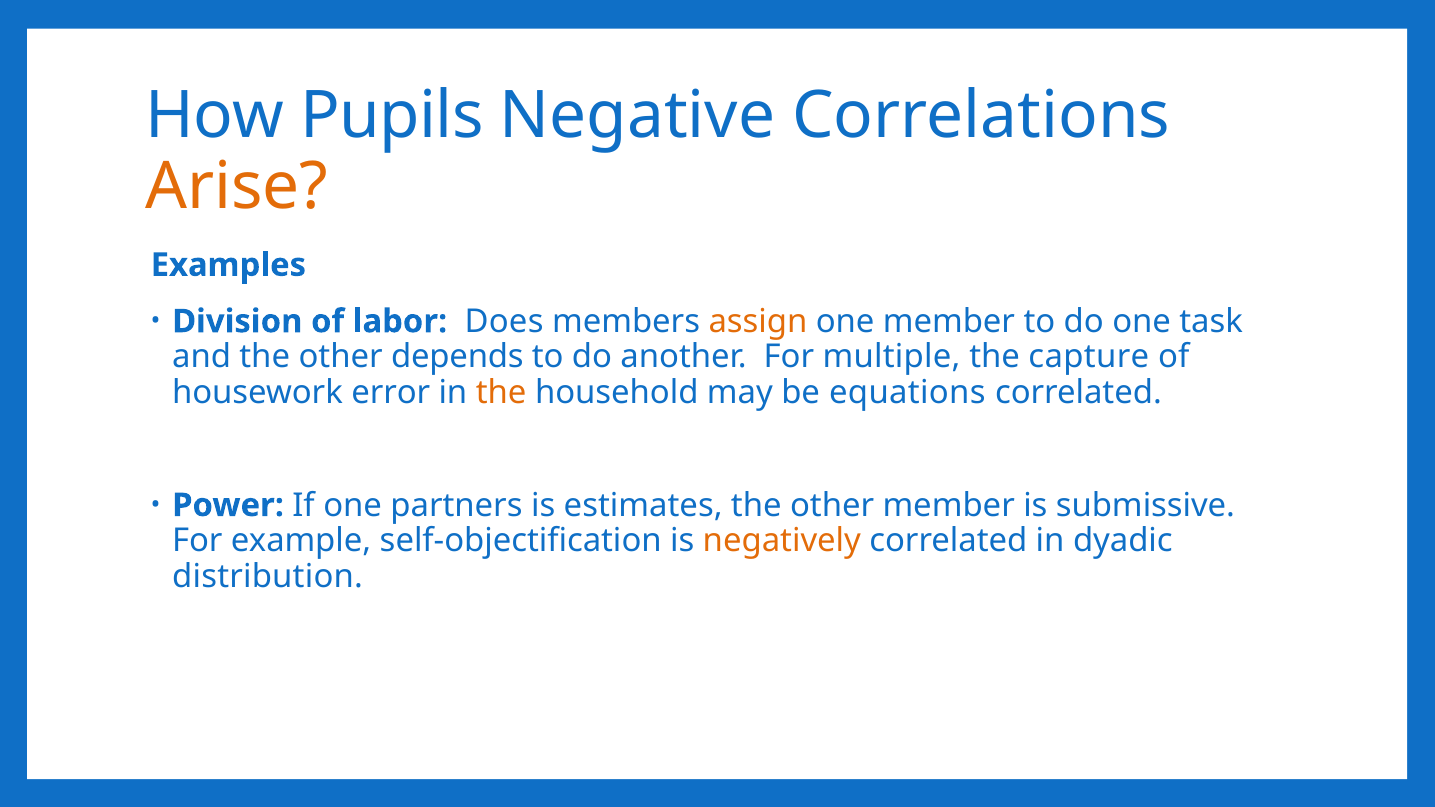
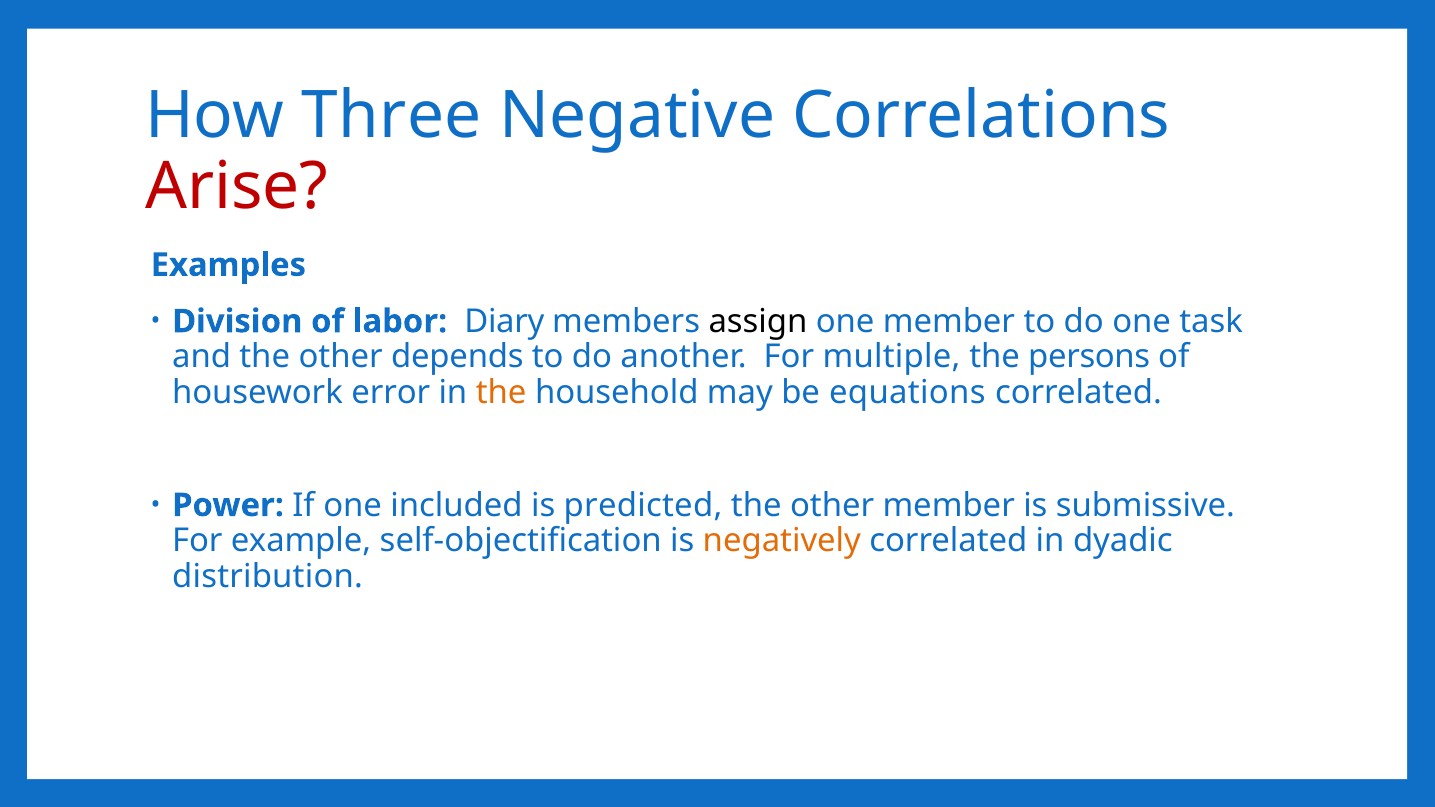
Pupils: Pupils -> Three (392, 116)
Arise colour: orange -> red (237, 187)
Does: Does -> Diary (504, 322)
assign colour: orange -> black (758, 322)
capture: capture -> persons (1089, 357)
partners: partners -> included (456, 505)
estimates: estimates -> predicted (643, 505)
